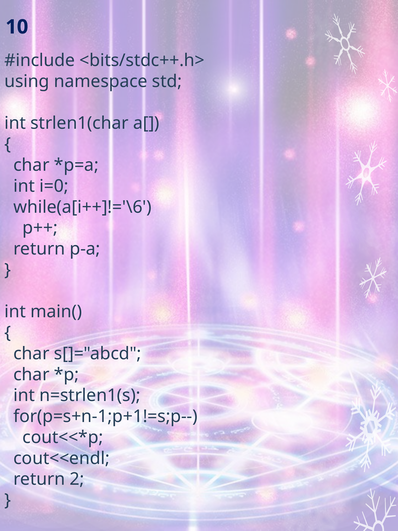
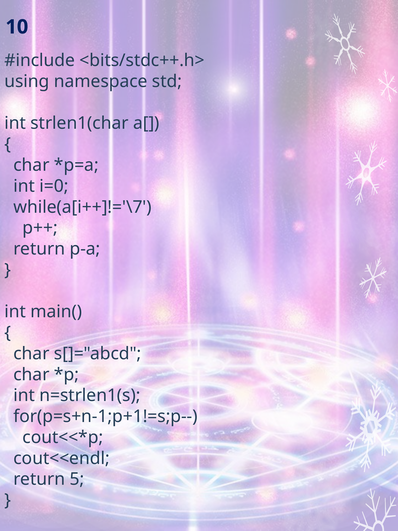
while(a[i++]!='\6: while(a[i++]!='\6 -> while(a[i++]!='\7 (83, 207)
2: 2 -> 5 (77, 479)
